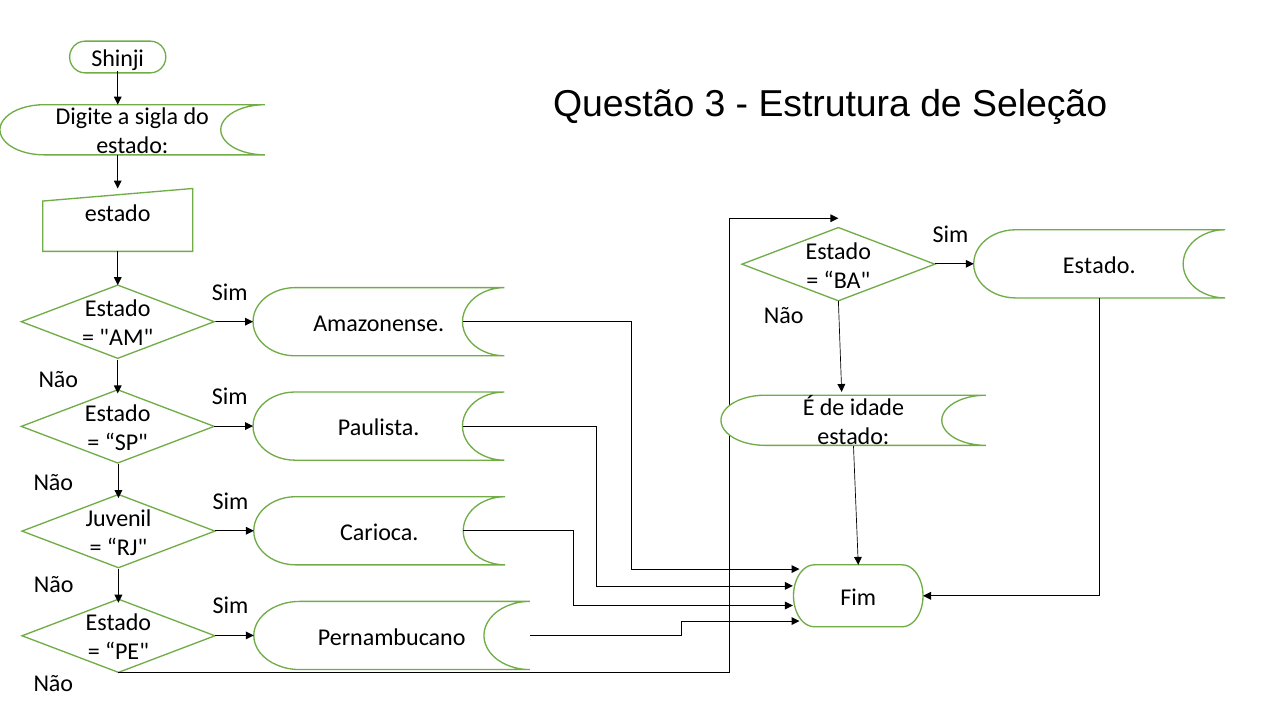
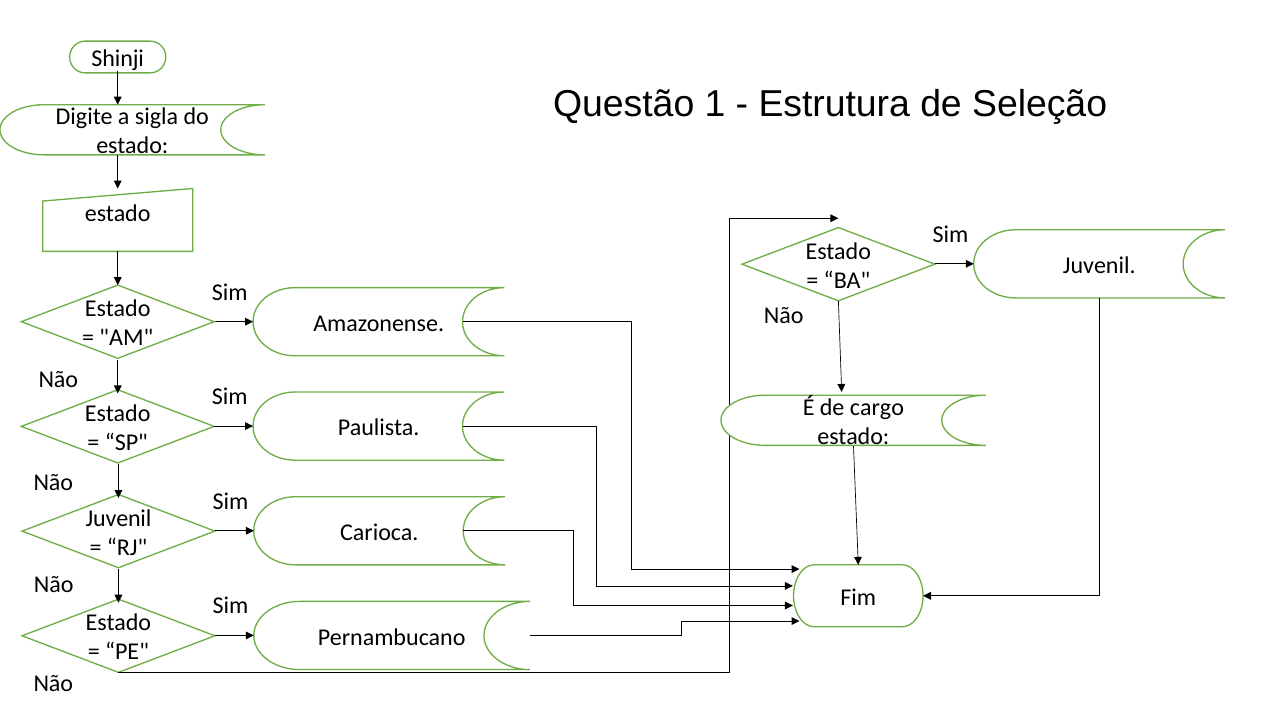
3: 3 -> 1 (715, 104)
Estado: Estado -> Juvenil (1099, 265)
idade: idade -> cargo (877, 407)
